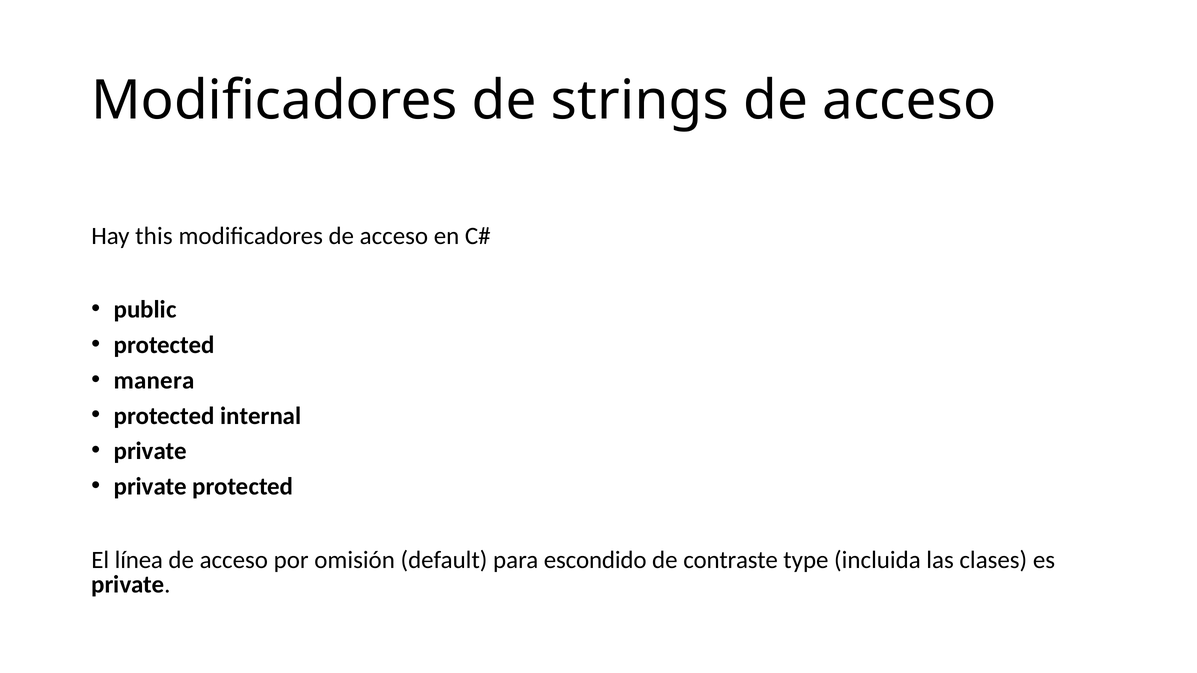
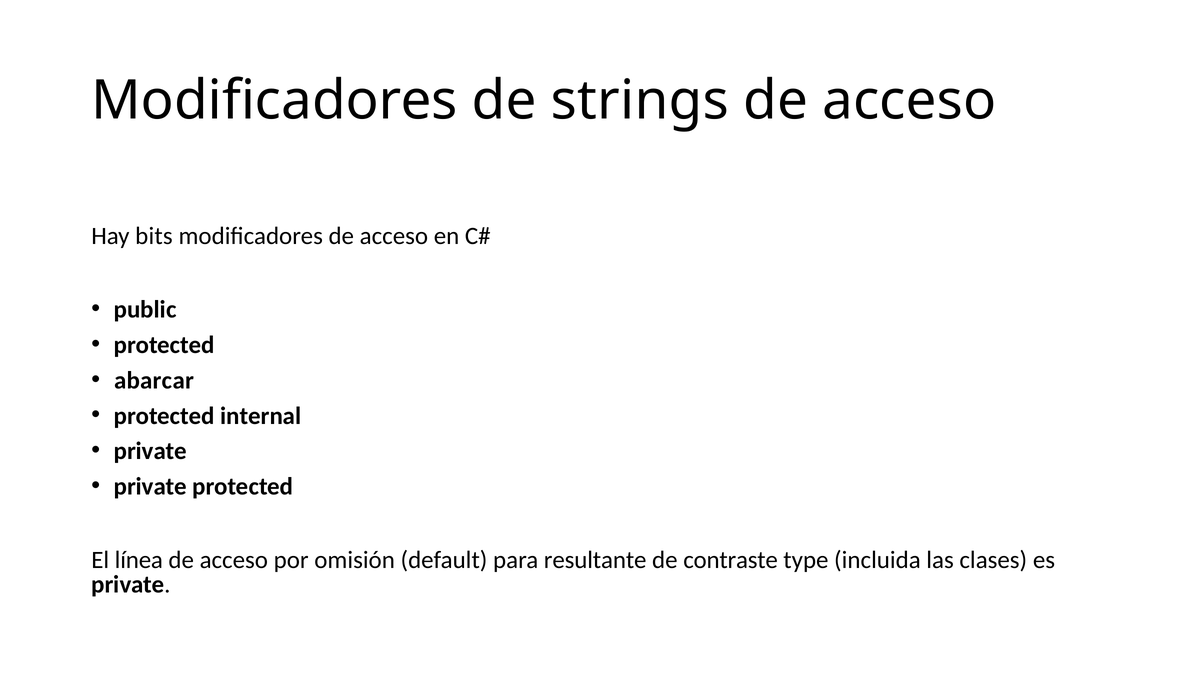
this: this -> bits (154, 236)
manera: manera -> abarcar (154, 381)
escondido: escondido -> resultante (595, 560)
